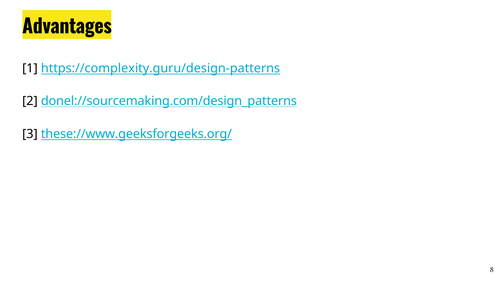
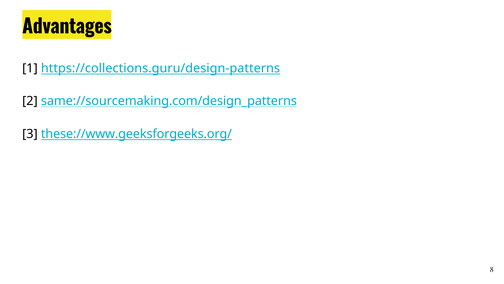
https://complexity.guru/design-patterns: https://complexity.guru/design-patterns -> https://collections.guru/design-patterns (161, 68)
donel://sourcemaking.com/design_patterns: donel://sourcemaking.com/design_patterns -> same://sourcemaking.com/design_patterns (169, 101)
